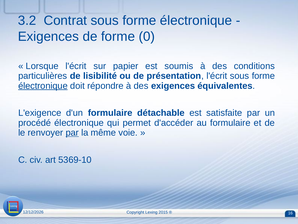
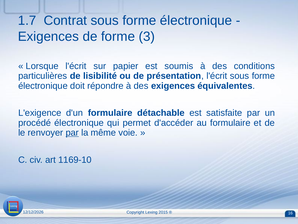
3.2: 3.2 -> 1.7 (27, 21)
0: 0 -> 3 (147, 36)
électronique underline: present -> none (43, 86)
5369-10: 5369-10 -> 1169-10 (75, 159)
